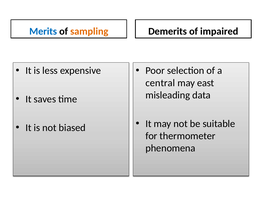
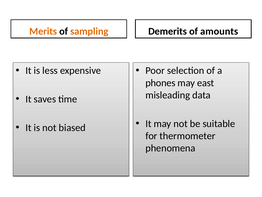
Merits colour: blue -> orange (43, 31)
impaired: impaired -> amounts (219, 31)
central: central -> phones (160, 83)
